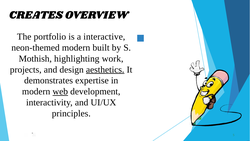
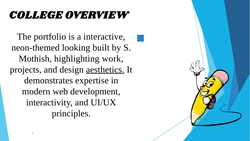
CREATES: CREATES -> COLLEGE (36, 15)
neon-themed modern: modern -> looking (76, 48)
web underline: present -> none (60, 91)
